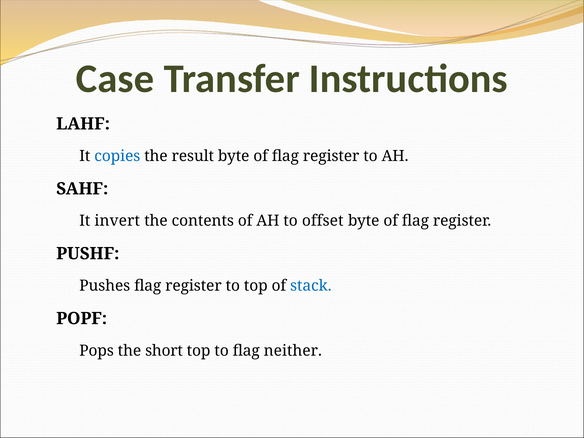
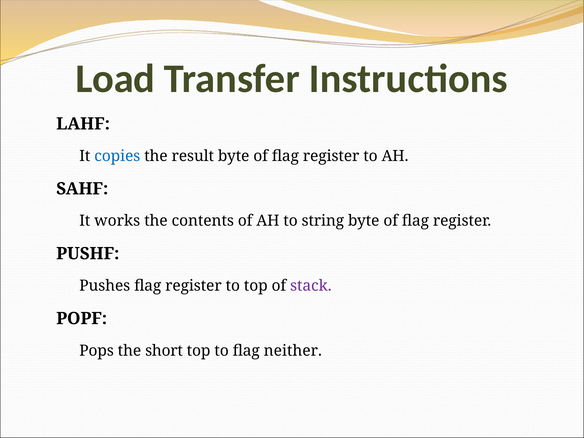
Case: Case -> Load (115, 79)
invert: invert -> works (117, 221)
offset: offset -> string (323, 221)
stack colour: blue -> purple (311, 286)
